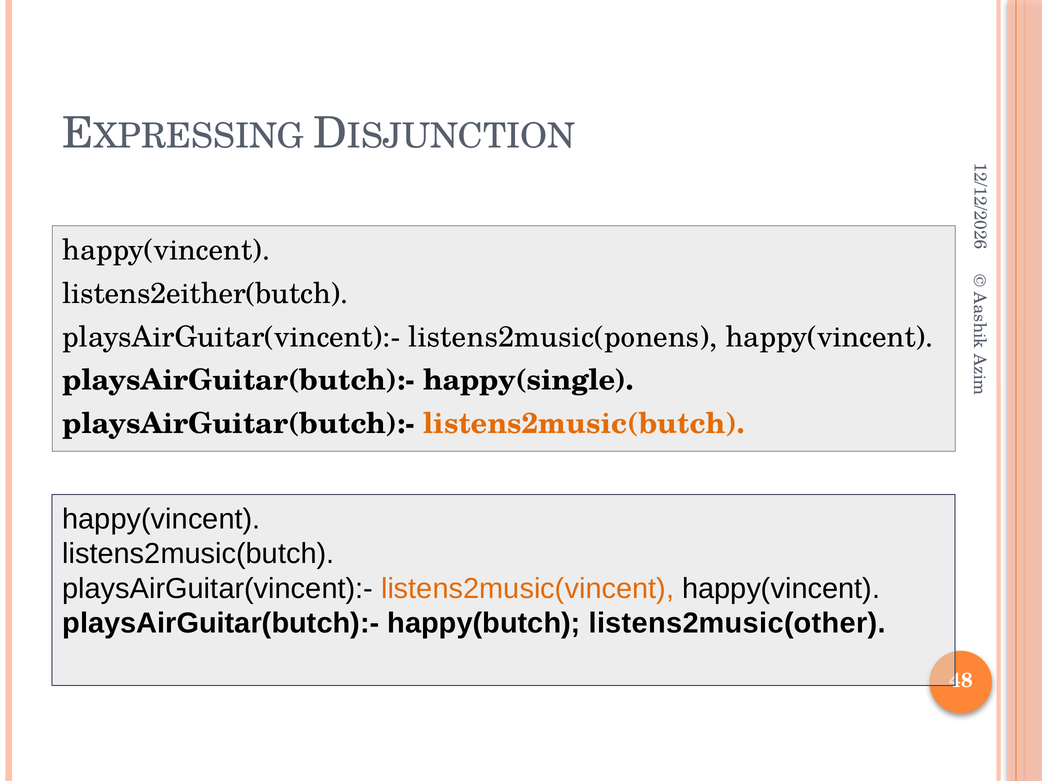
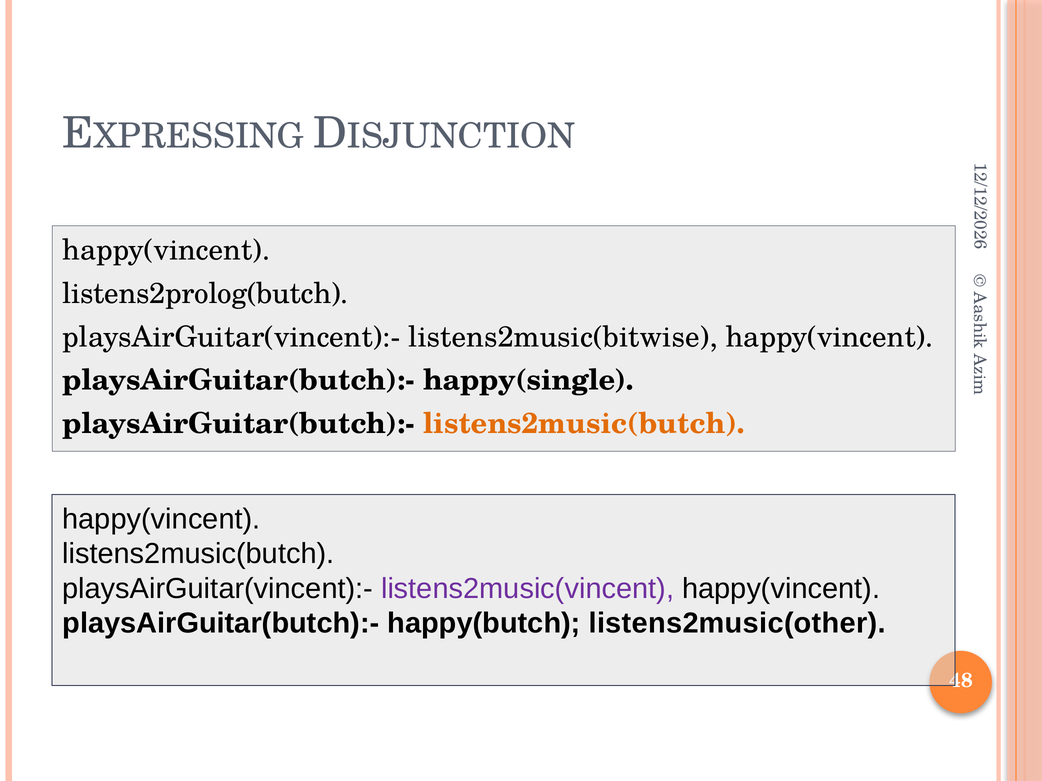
listens2either(butch: listens2either(butch -> listens2prolog(butch (205, 294)
listens2music(ponens: listens2music(ponens -> listens2music(bitwise (563, 337)
listens2music(vincent colour: orange -> purple (528, 589)
